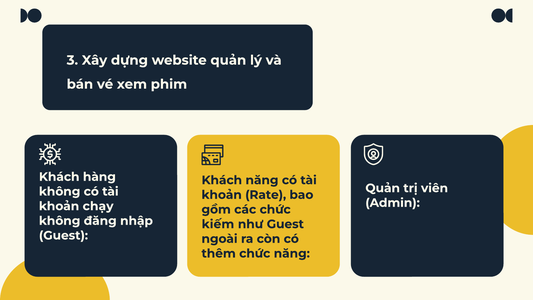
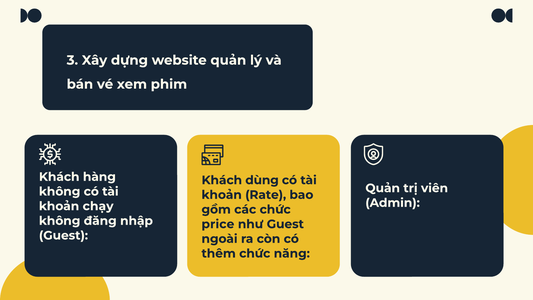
Khách năng: năng -> dùng (262, 180)
kiếm: kiếm -> price (218, 224)
